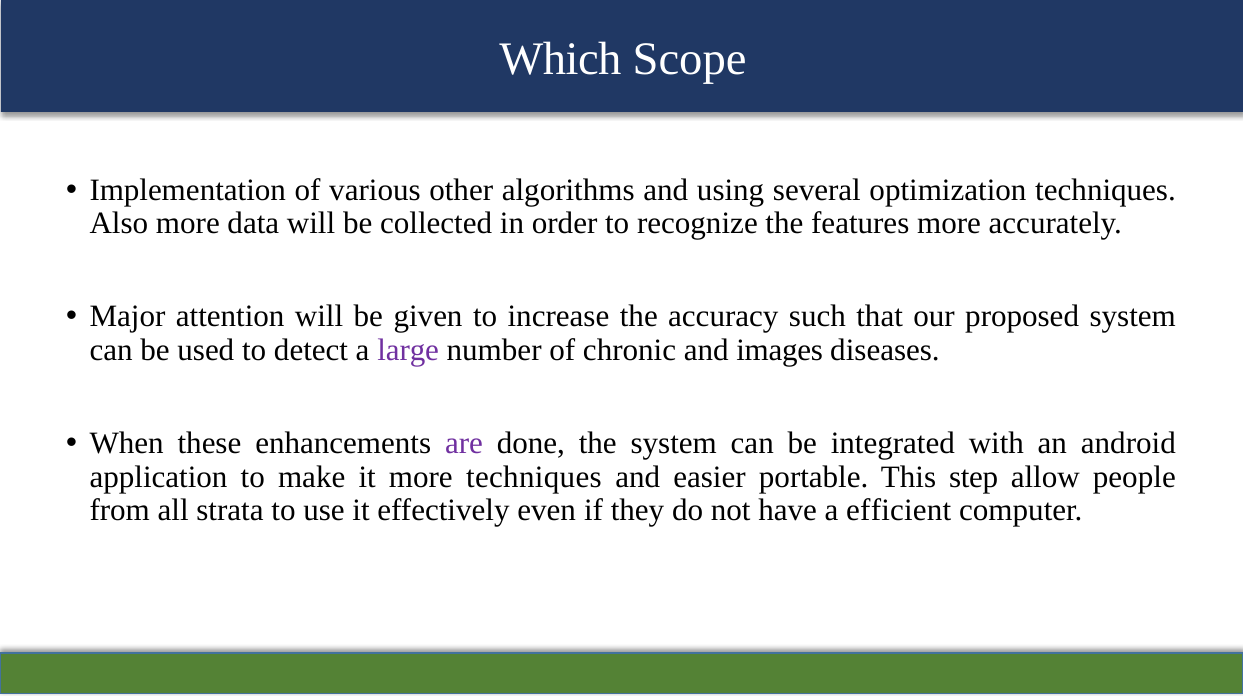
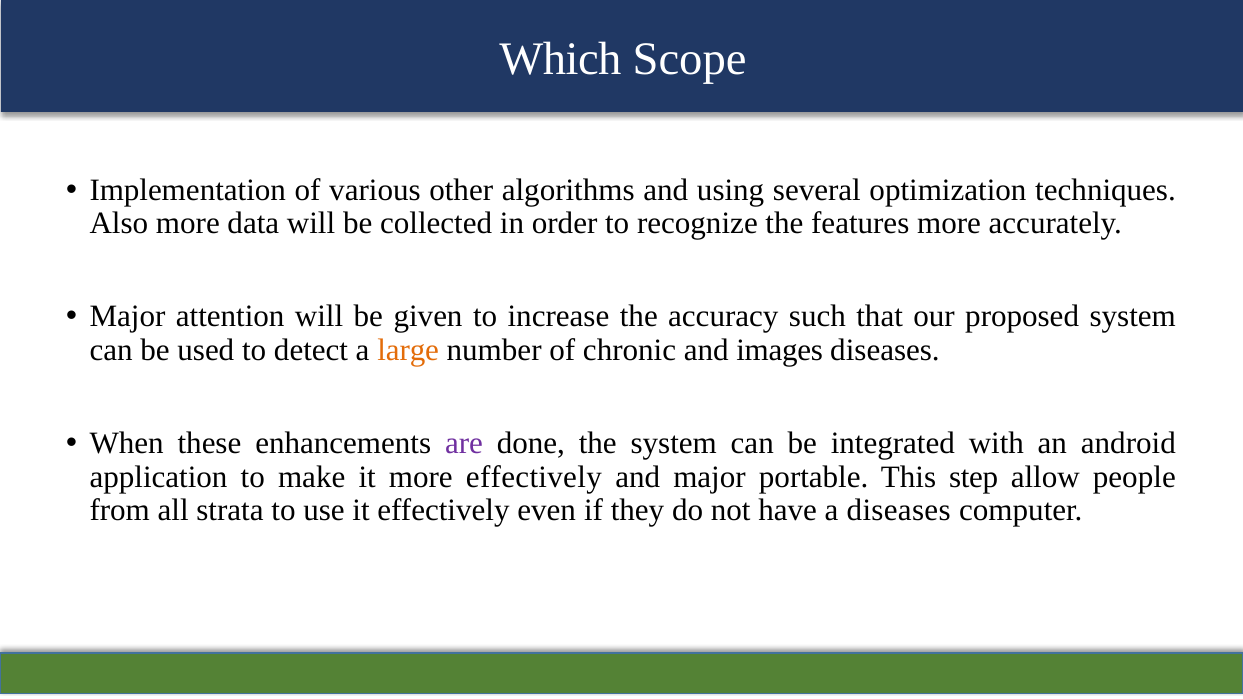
large colour: purple -> orange (408, 350)
more techniques: techniques -> effectively (534, 477)
and easier: easier -> major (710, 477)
a efficient: efficient -> diseases (899, 510)
